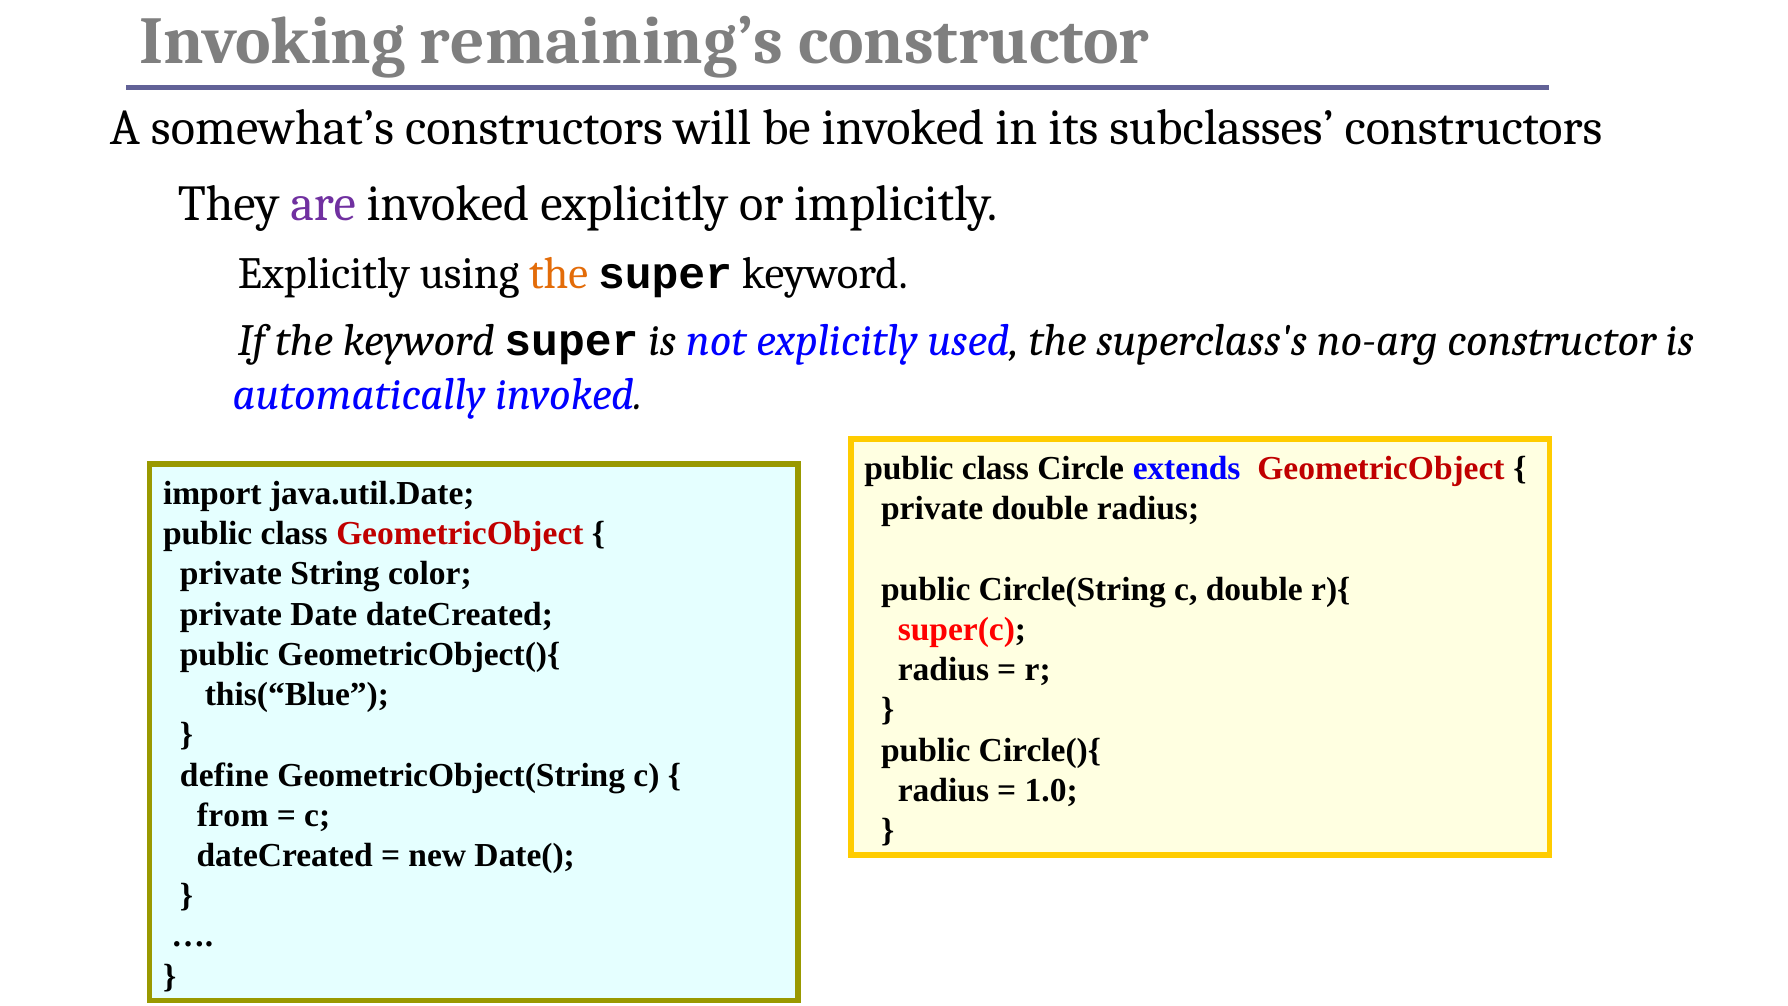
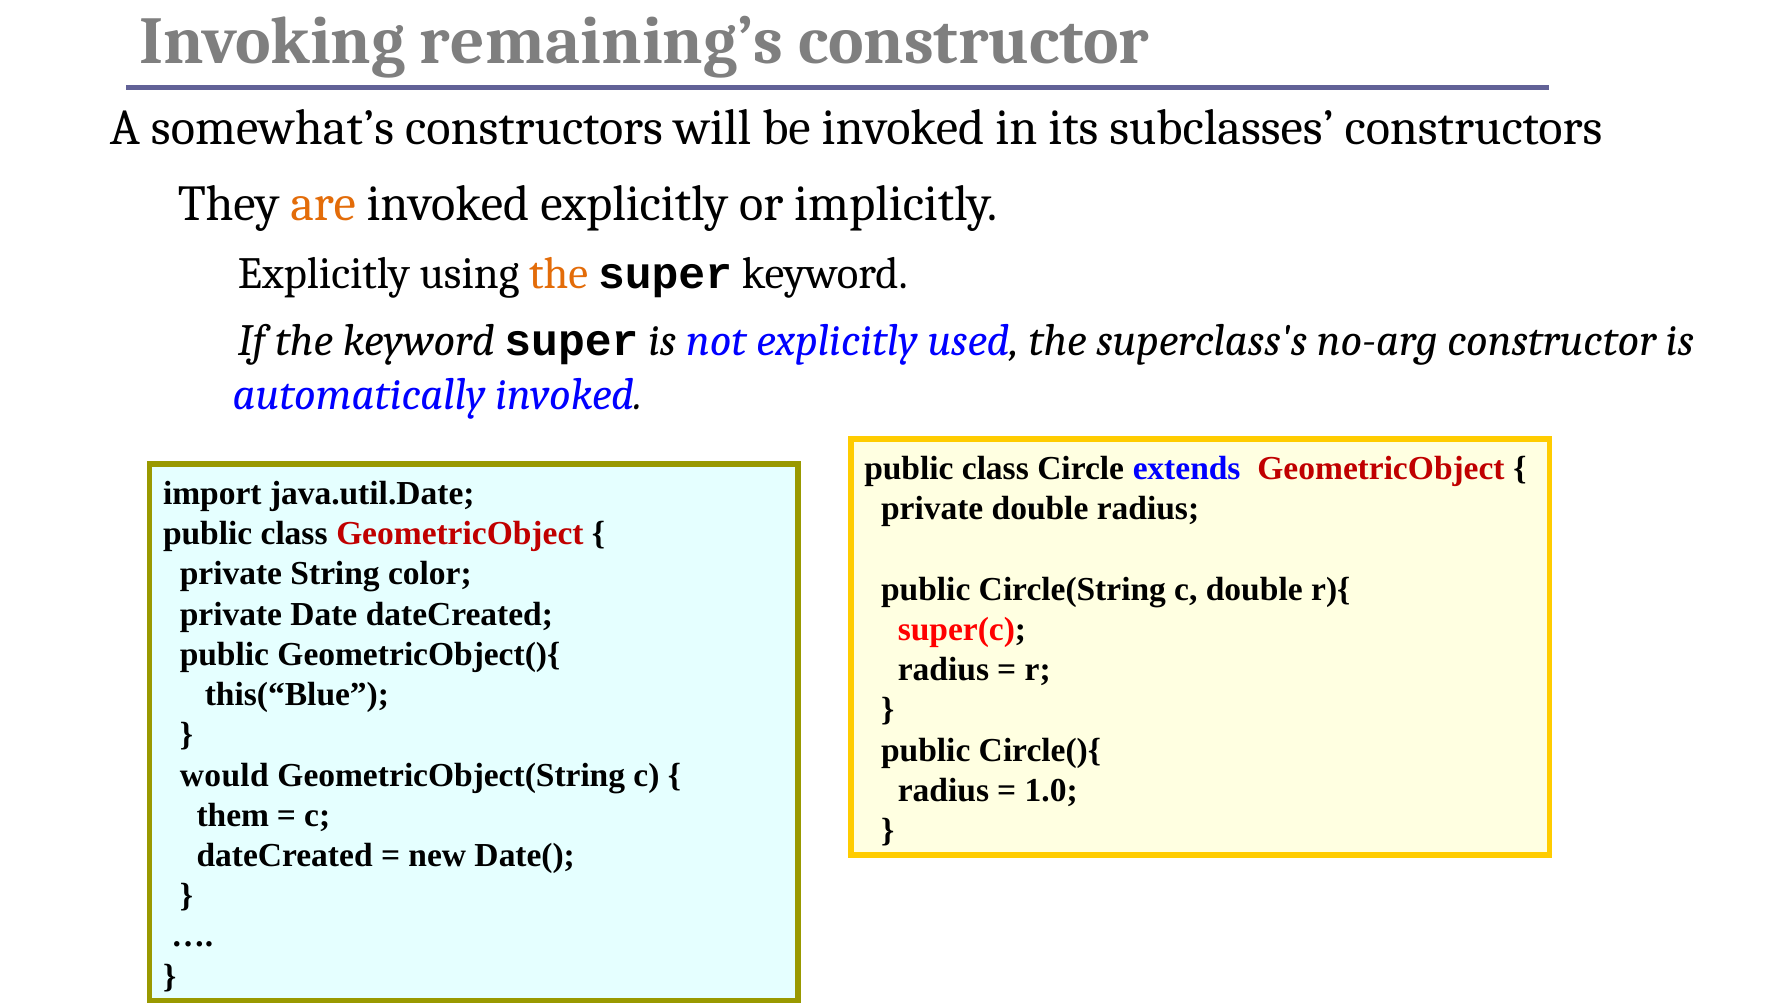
are colour: purple -> orange (323, 203)
define: define -> would (224, 775)
from: from -> them (233, 815)
